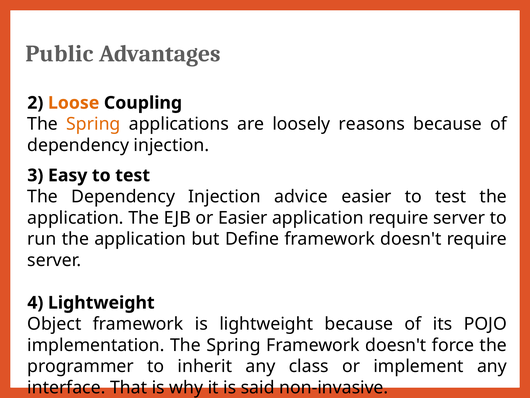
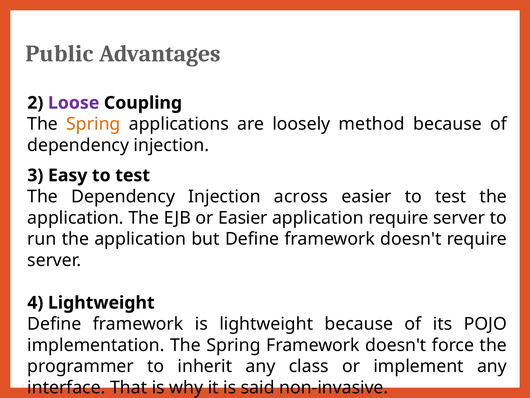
Loose colour: orange -> purple (74, 103)
reasons: reasons -> method (372, 124)
advice: advice -> across (301, 196)
Object: Object -> Define (54, 324)
